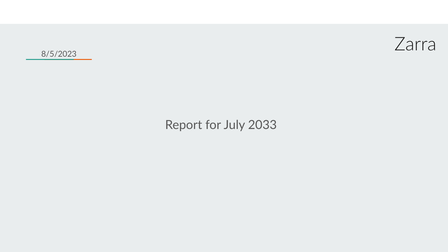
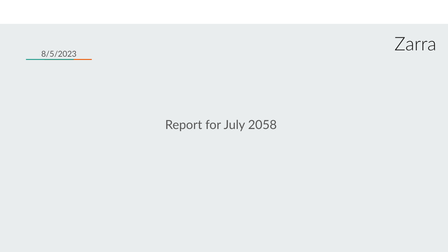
2033: 2033 -> 2058 (262, 125)
